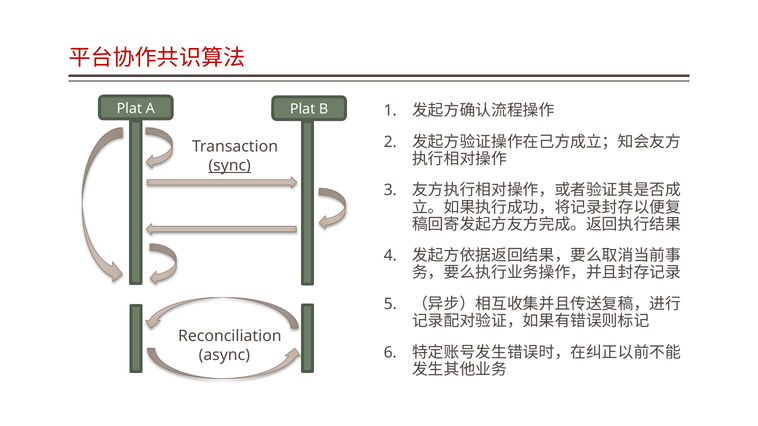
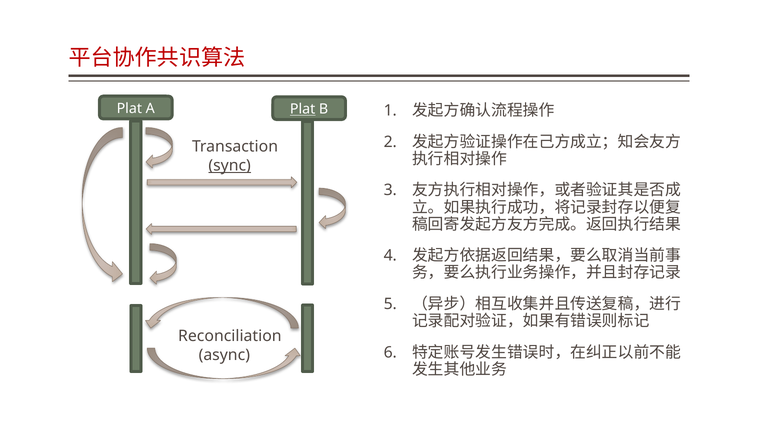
Plat underline: none -> present (303, 109)
